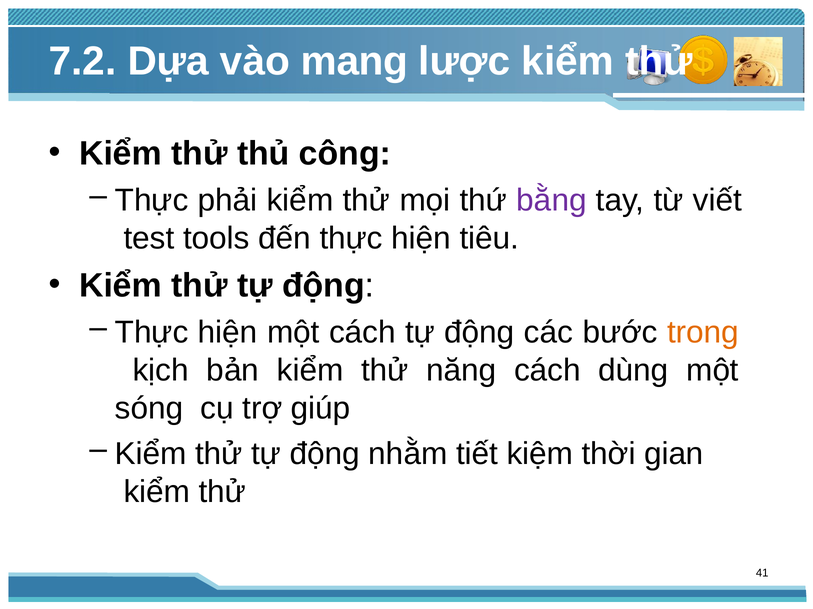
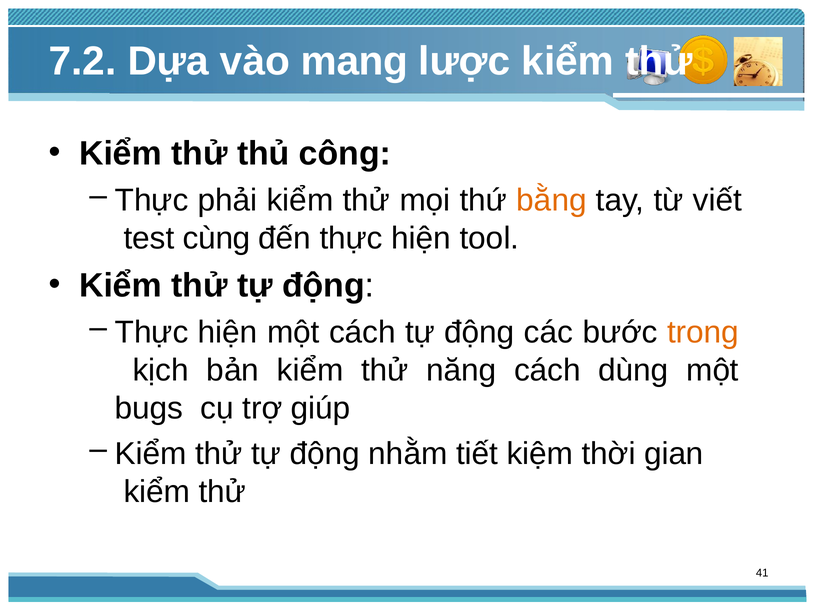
bằng colour: purple -> orange (552, 200)
tools: tools -> cùng (217, 238)
tiêu: tiêu -> tool (489, 238)
sóng: sóng -> bugs (149, 409)
